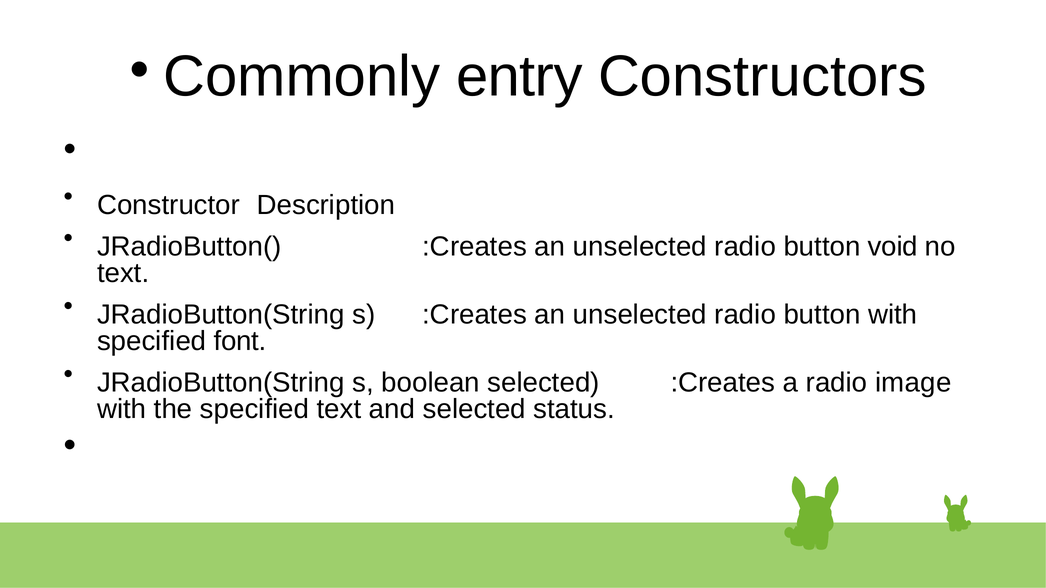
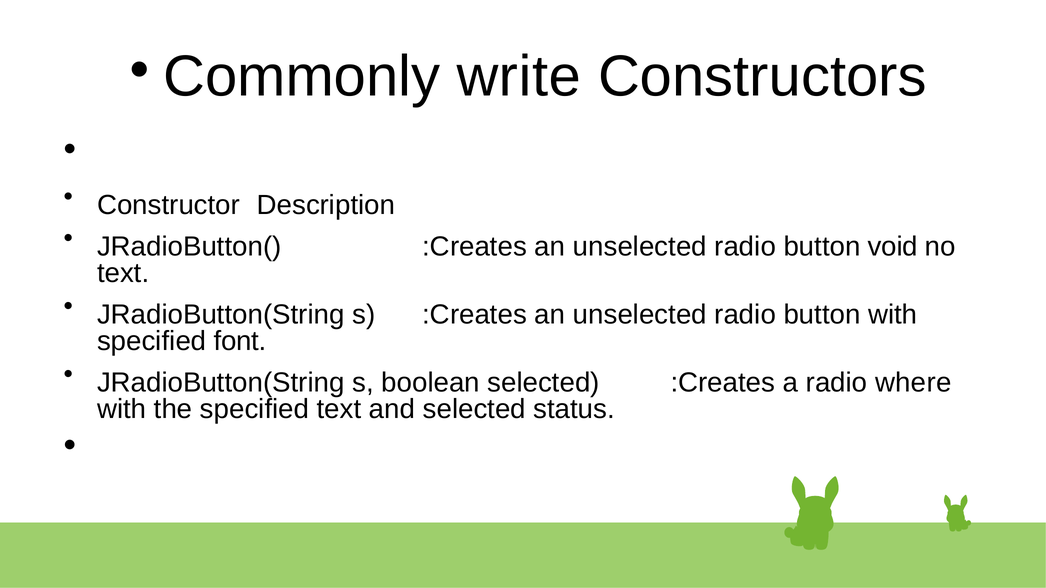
entry: entry -> write (519, 77)
image: image -> where (913, 383)
